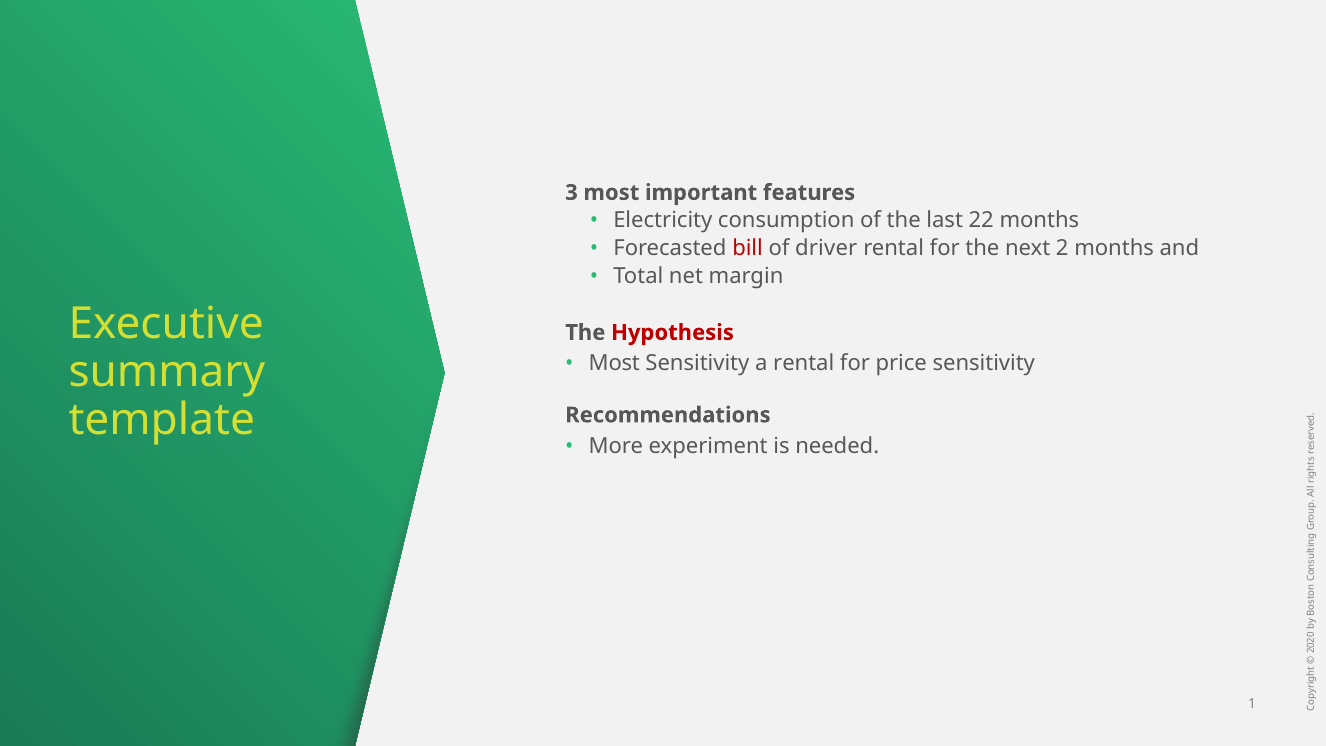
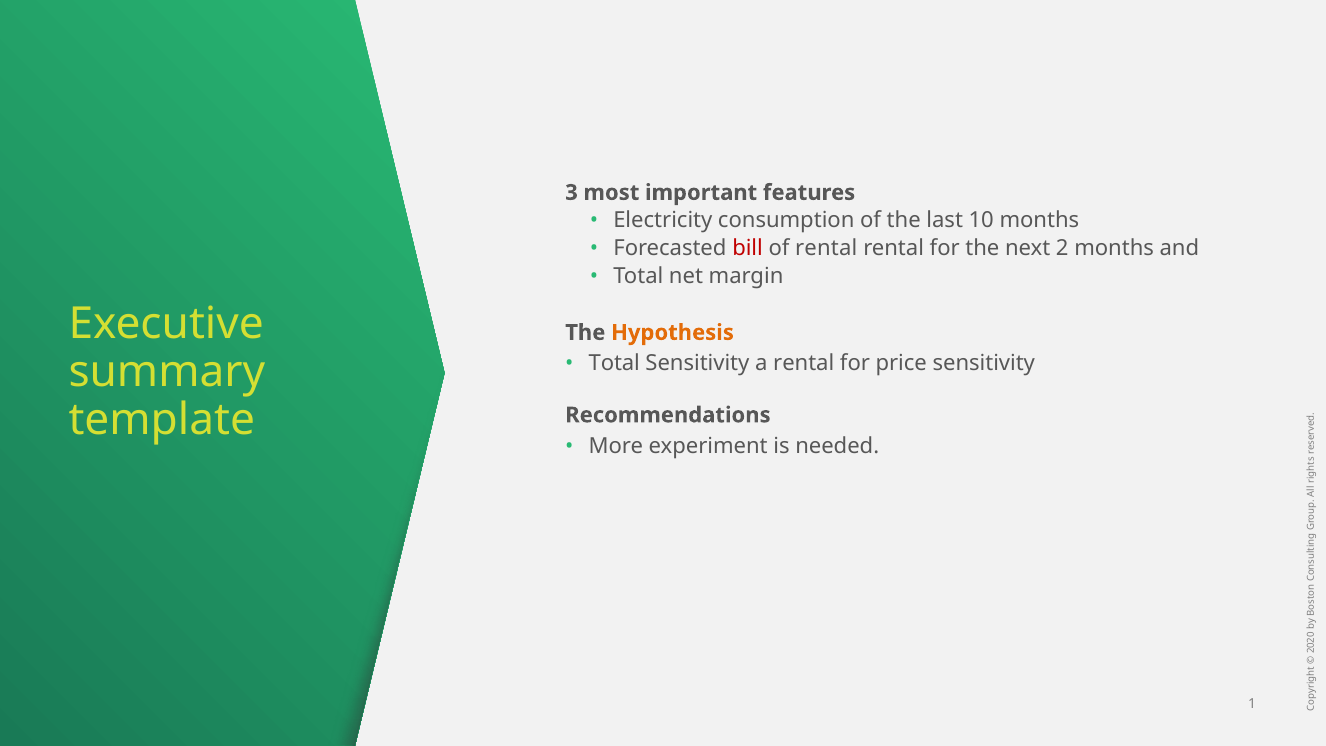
22: 22 -> 10 (981, 221)
of driver: driver -> rental (826, 249)
Hypothesis colour: red -> orange (672, 333)
Most: Most -> Total (614, 364)
